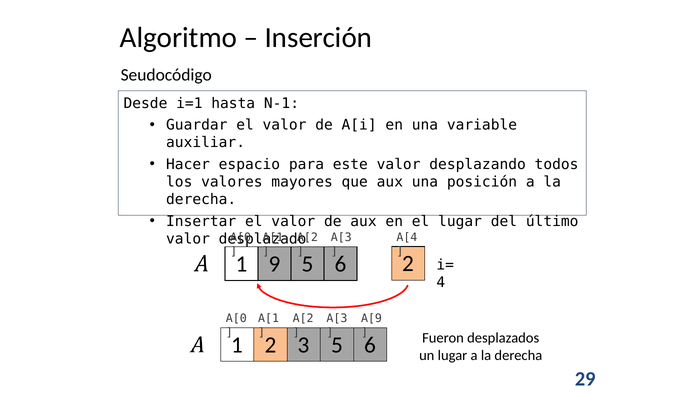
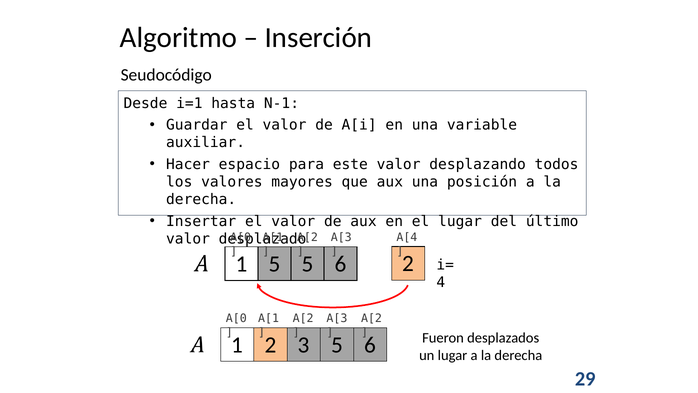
1 9: 9 -> 5 (274, 264)
A[9: A[9 -> A[2 (372, 318)
